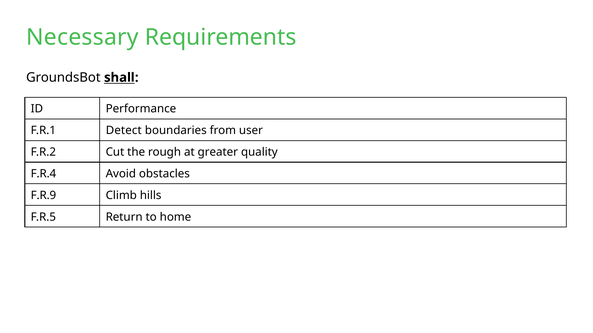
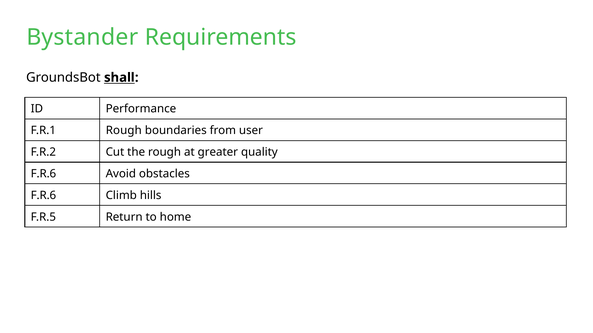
Necessary: Necessary -> Bystander (82, 37)
F.R.1 Detect: Detect -> Rough (124, 131)
F.R.4: F.R.4 -> F.R.6 (43, 174)
F.R.9: F.R.9 -> F.R.6 (43, 196)
